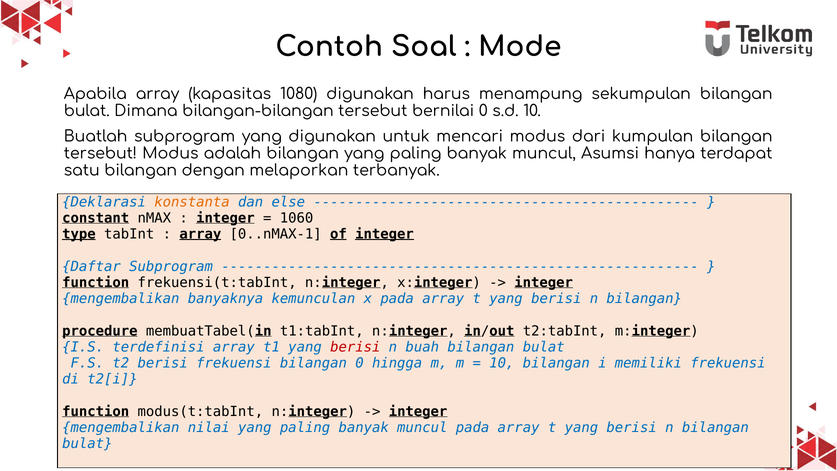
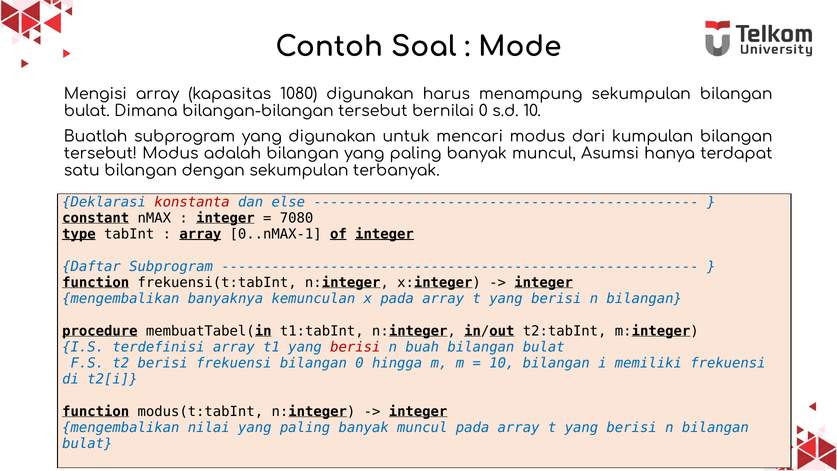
Apabila: Apabila -> Mengisi (95, 94)
dengan melaporkan: melaporkan -> sekumpulan (299, 170)
konstanta colour: orange -> red (192, 202)
1060: 1060 -> 7080 (297, 218)
